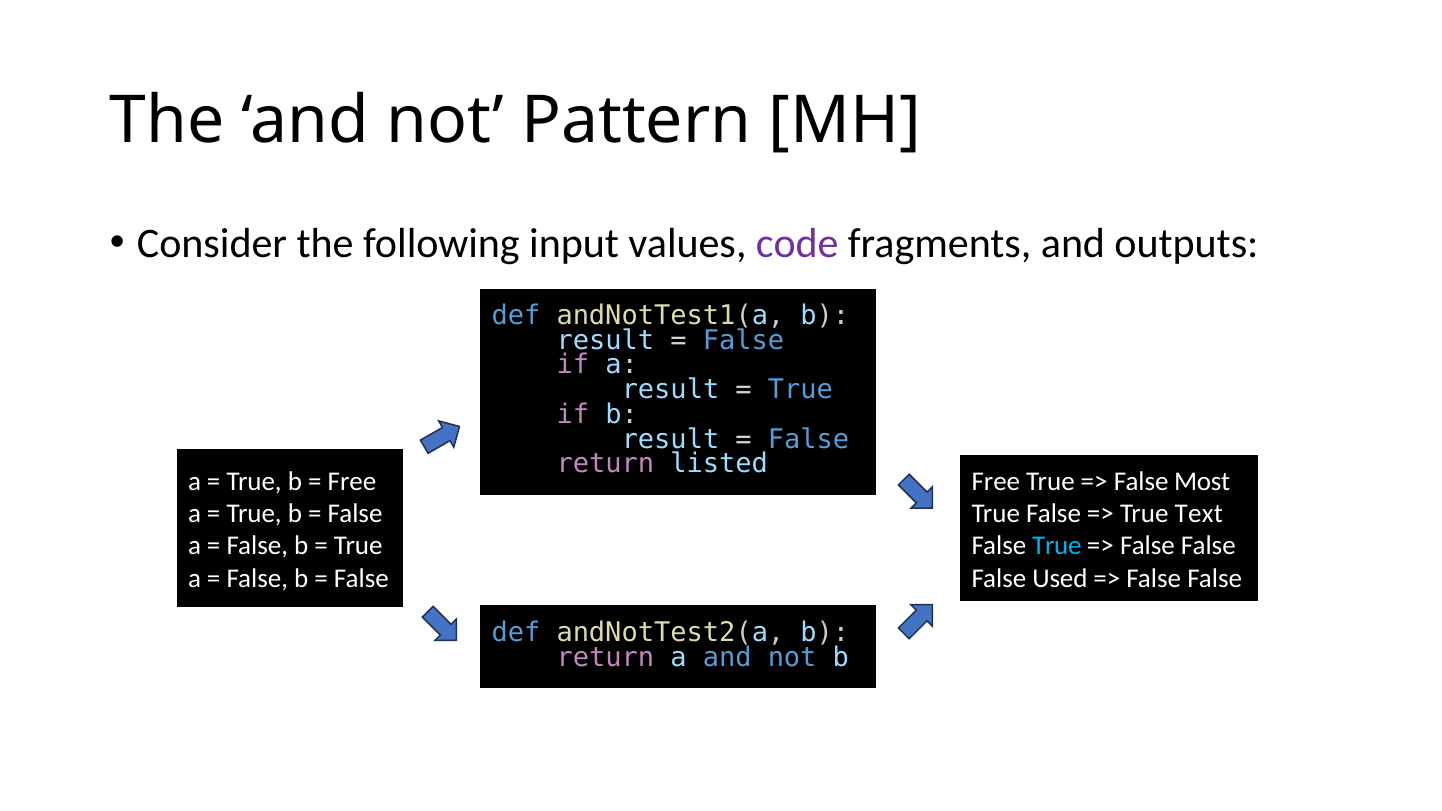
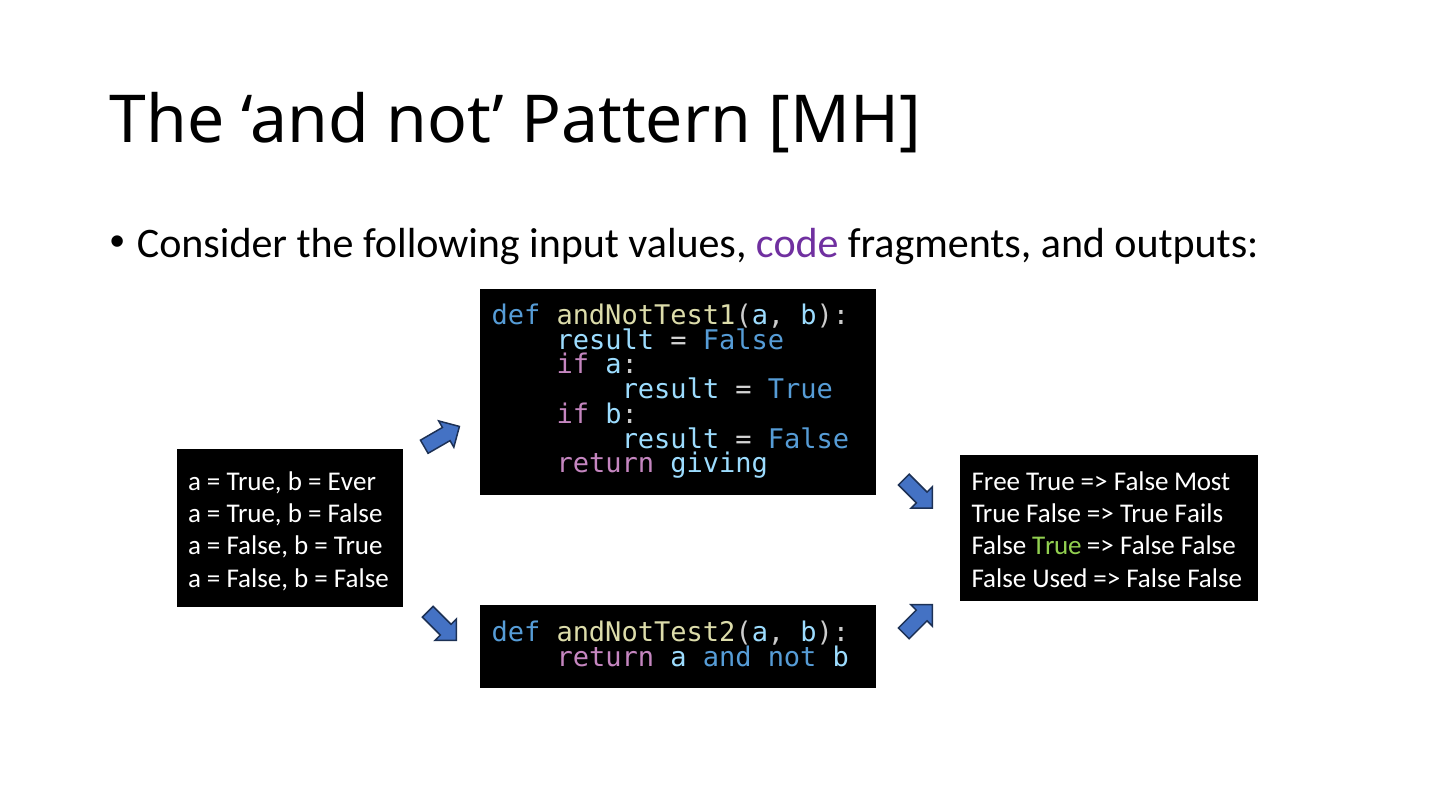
listed: listed -> giving (719, 464)
Free: Free -> Ever (352, 481)
Text: Text -> Fails (1199, 514)
True colour: light blue -> light green (1057, 546)
